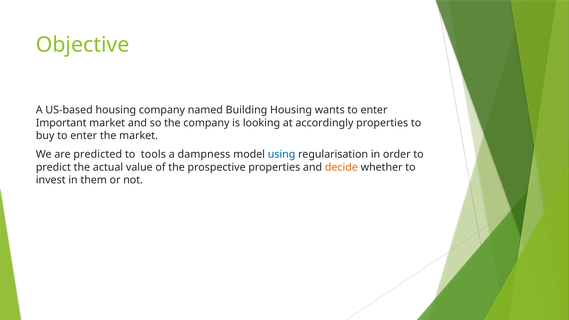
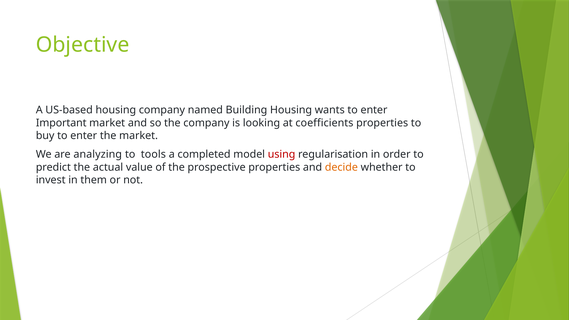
accordingly: accordingly -> coefficients (324, 123)
predicted: predicted -> analyzing (98, 154)
dampness: dampness -> completed (204, 154)
using colour: blue -> red (282, 154)
